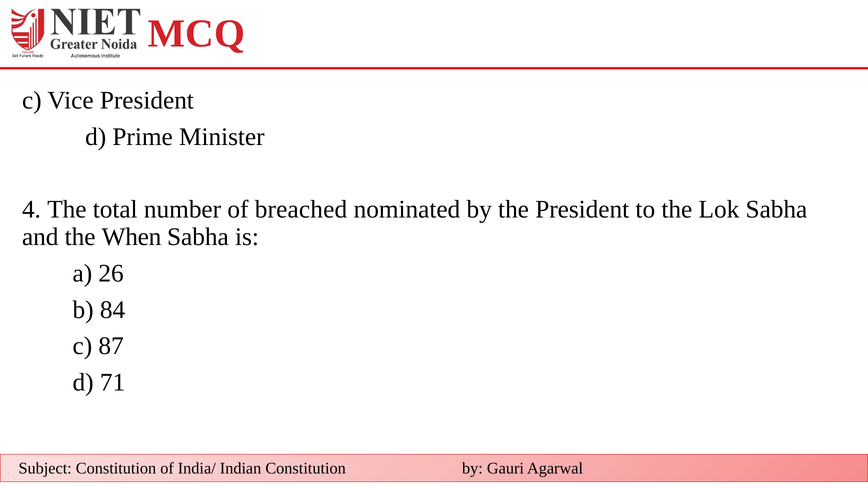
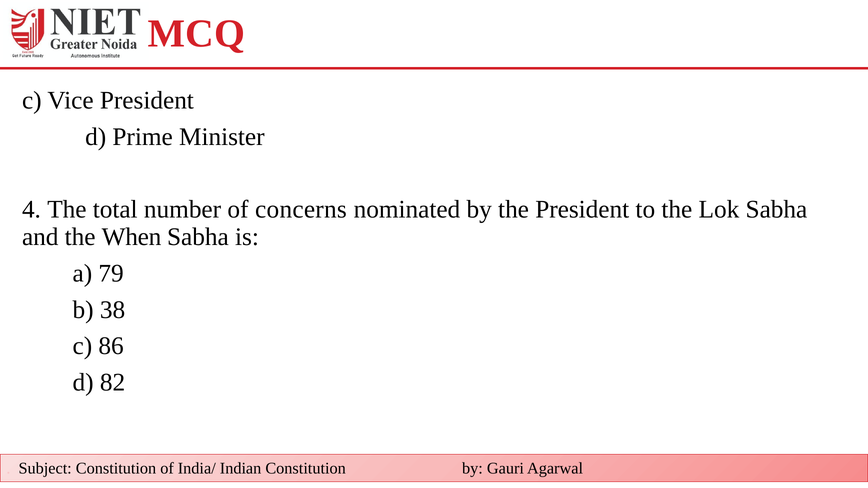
breached: breached -> concerns (301, 210)
26: 26 -> 79 (111, 273)
84: 84 -> 38 (113, 310)
87: 87 -> 86 (111, 346)
71: 71 -> 82 (113, 383)
